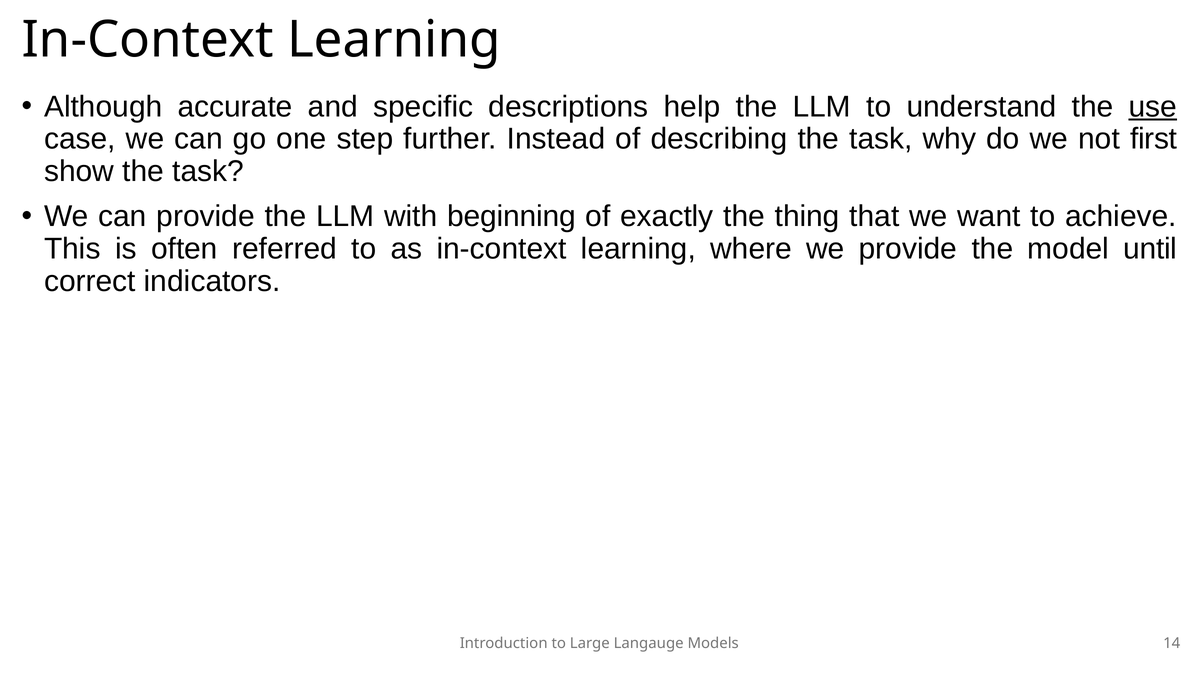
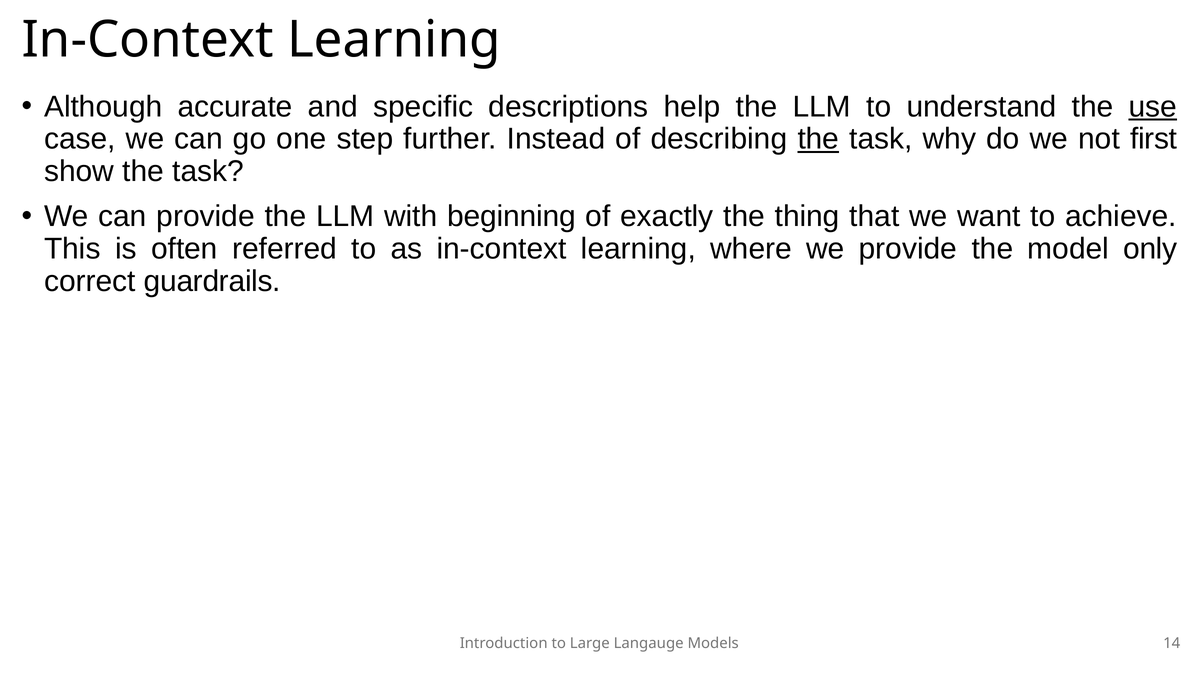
the underline: none -> present (818, 139)
until: until -> only (1150, 249)
indicators: indicators -> guardrails (212, 281)
